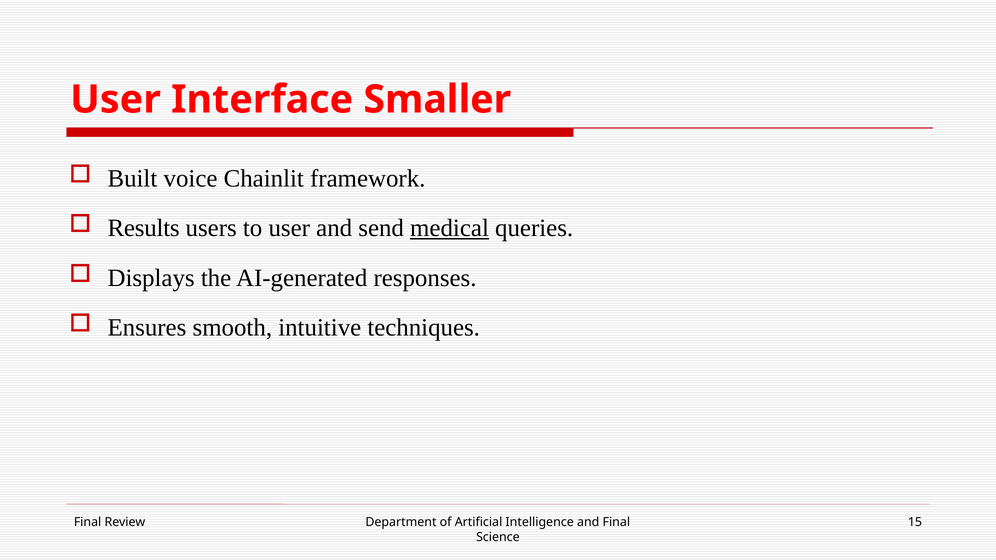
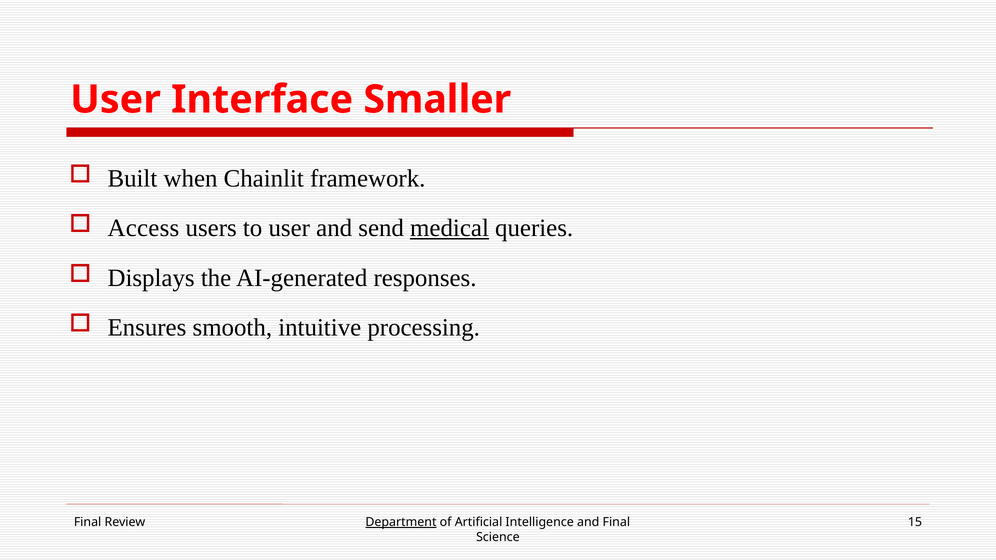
voice: voice -> when (191, 179)
Results: Results -> Access (143, 228)
techniques: techniques -> processing (424, 328)
Department underline: none -> present (401, 522)
